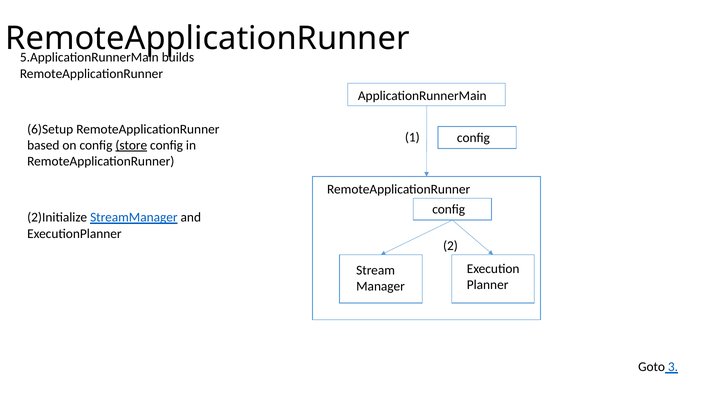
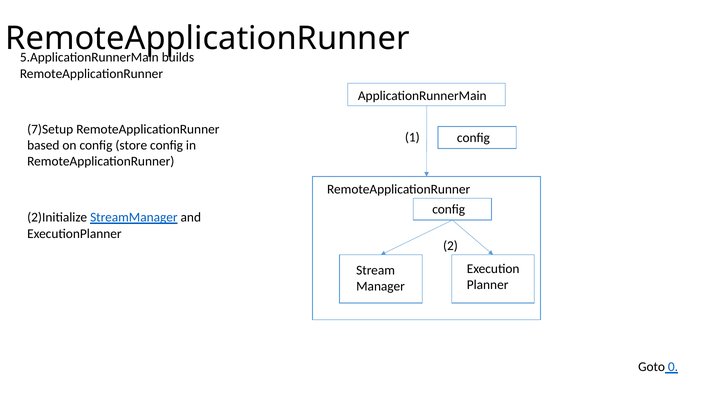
6)Setup: 6)Setup -> 7)Setup (50, 129)
store underline: present -> none (131, 145)
3: 3 -> 0 (673, 367)
